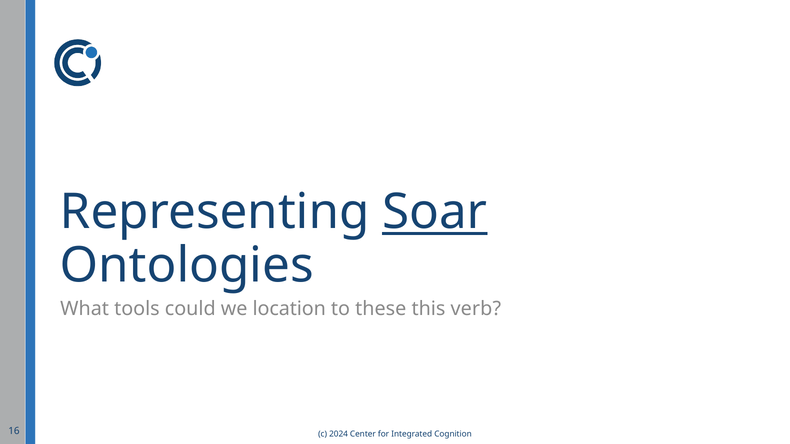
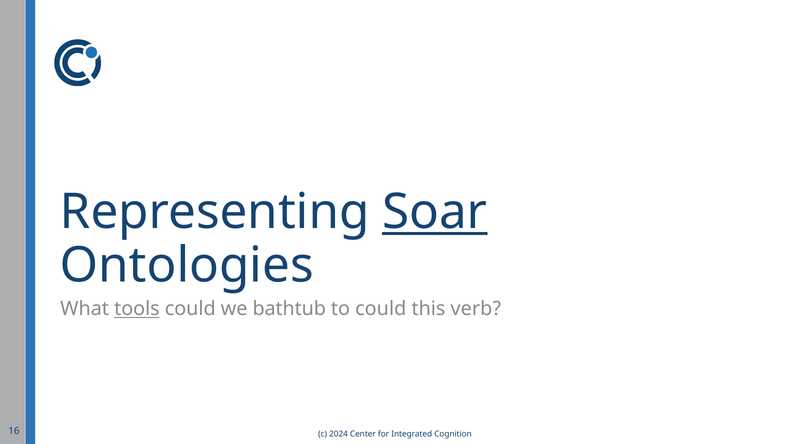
tools underline: none -> present (137, 309)
location: location -> bathtub (289, 309)
to these: these -> could (381, 309)
